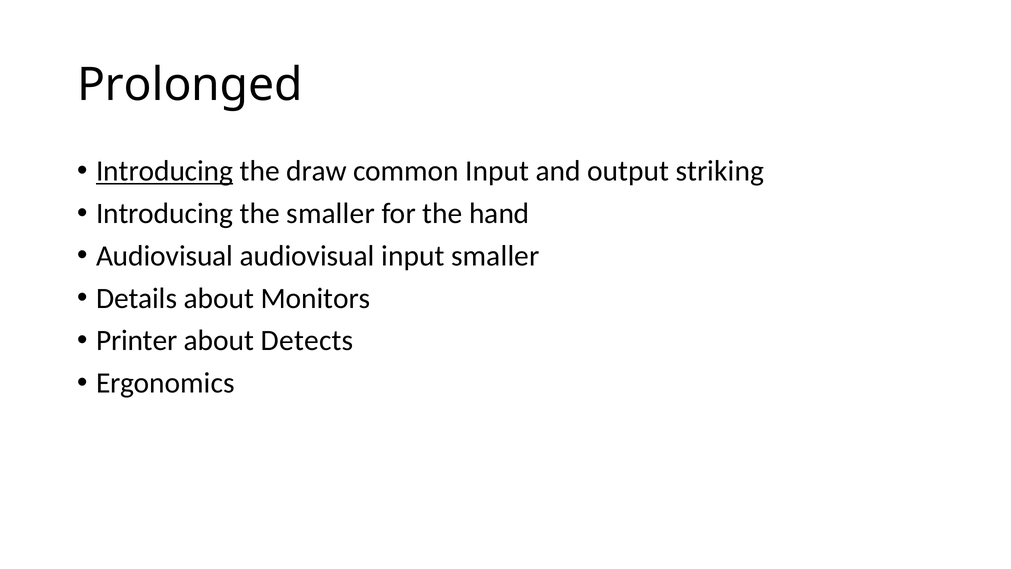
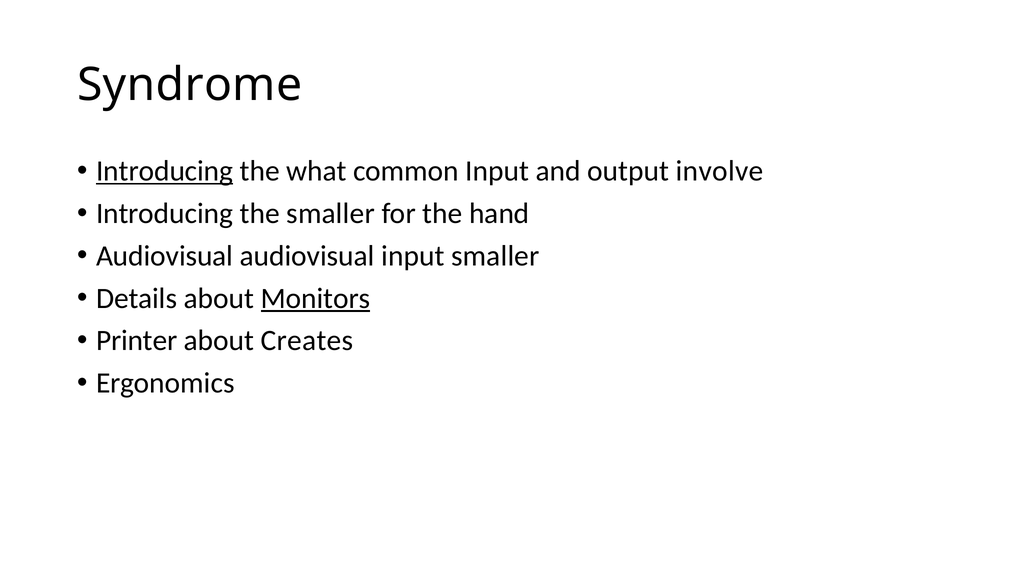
Prolonged: Prolonged -> Syndrome (190, 85)
draw: draw -> what (316, 171)
striking: striking -> involve (720, 171)
Monitors underline: none -> present (316, 298)
Detects: Detects -> Creates (307, 340)
